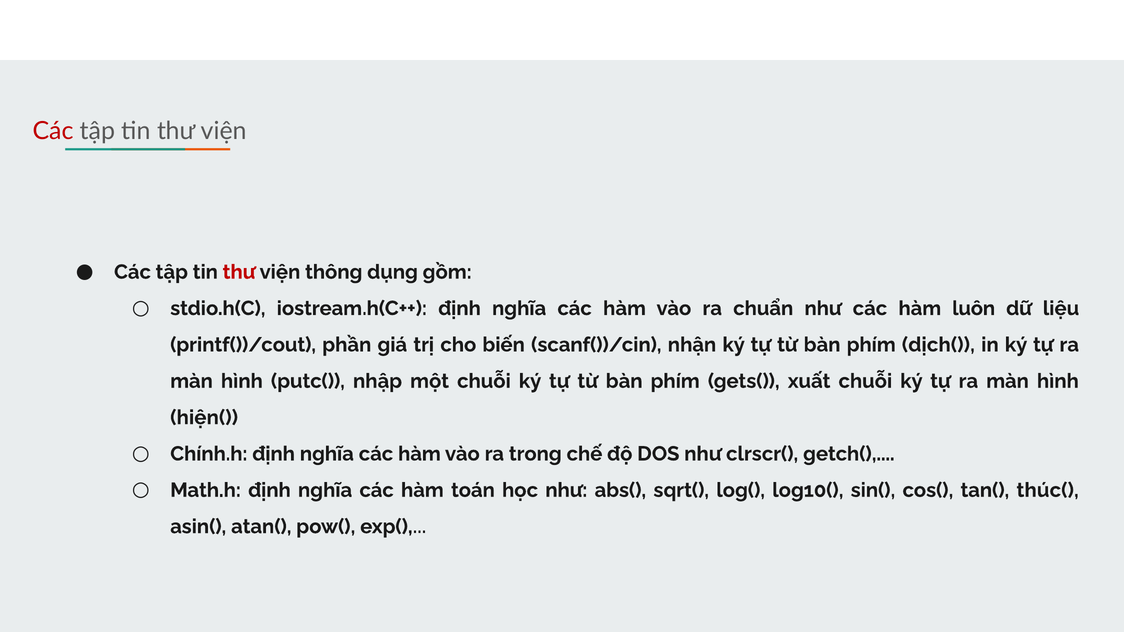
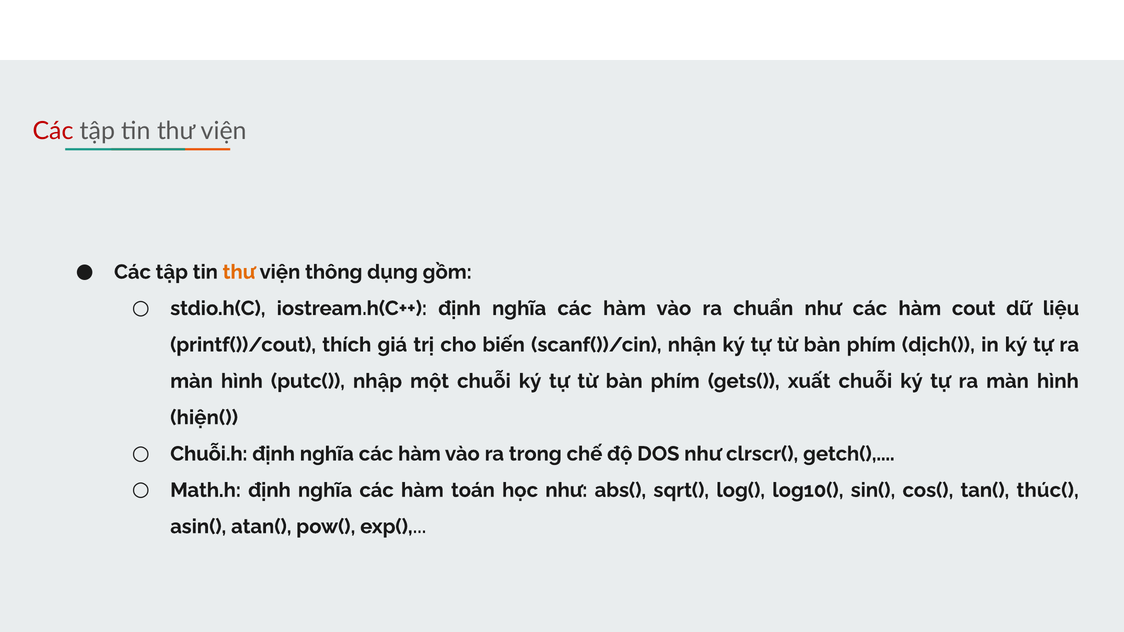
thư colour: red -> orange (239, 272)
luôn: luôn -> cout (974, 309)
phần: phần -> thích (347, 345)
Chính.h: Chính.h -> Chuỗi.h (209, 454)
